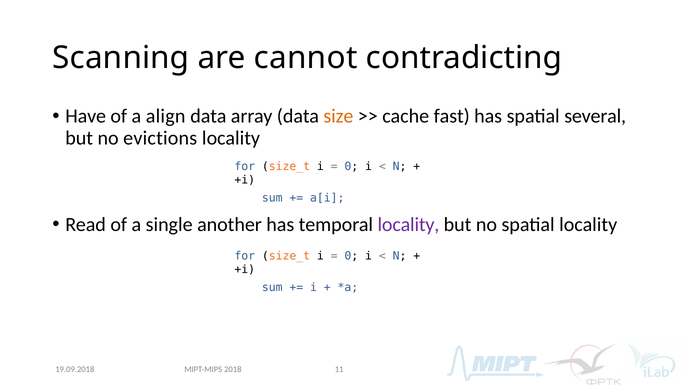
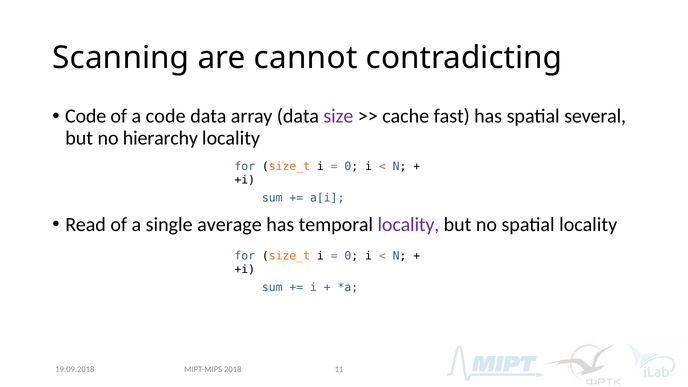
Have: Have -> Code (86, 116)
a align: align -> code (166, 116)
size colour: orange -> purple (338, 116)
evictions: evictions -> hierarchy (160, 138)
another: another -> average (229, 225)
